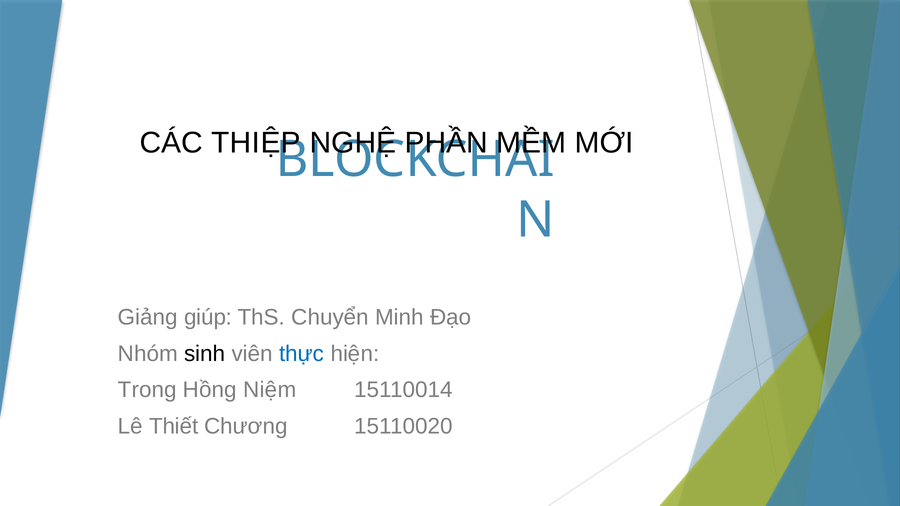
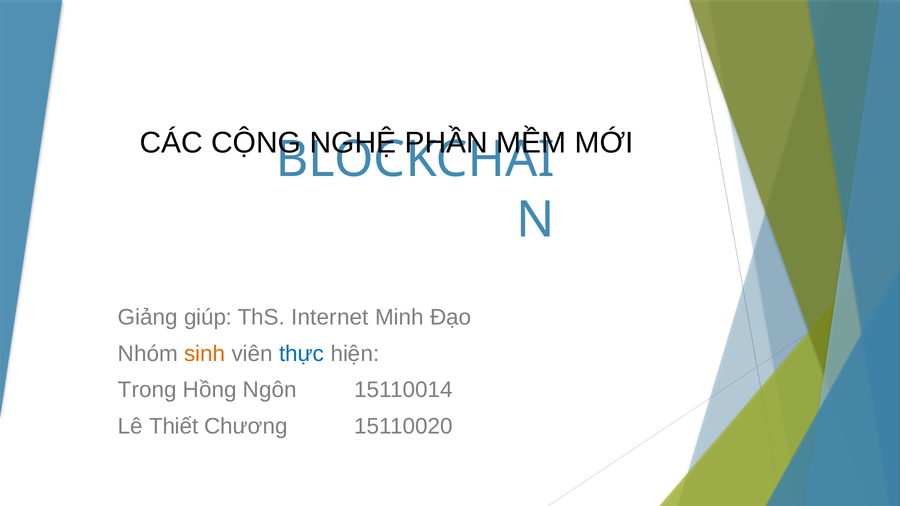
THIỆP: THIỆP -> CỘNG (256, 143)
Chuyển: Chuyển -> Internet (330, 317)
sinh colour: black -> orange (205, 354)
Niệm: Niệm -> Ngôn (270, 390)
